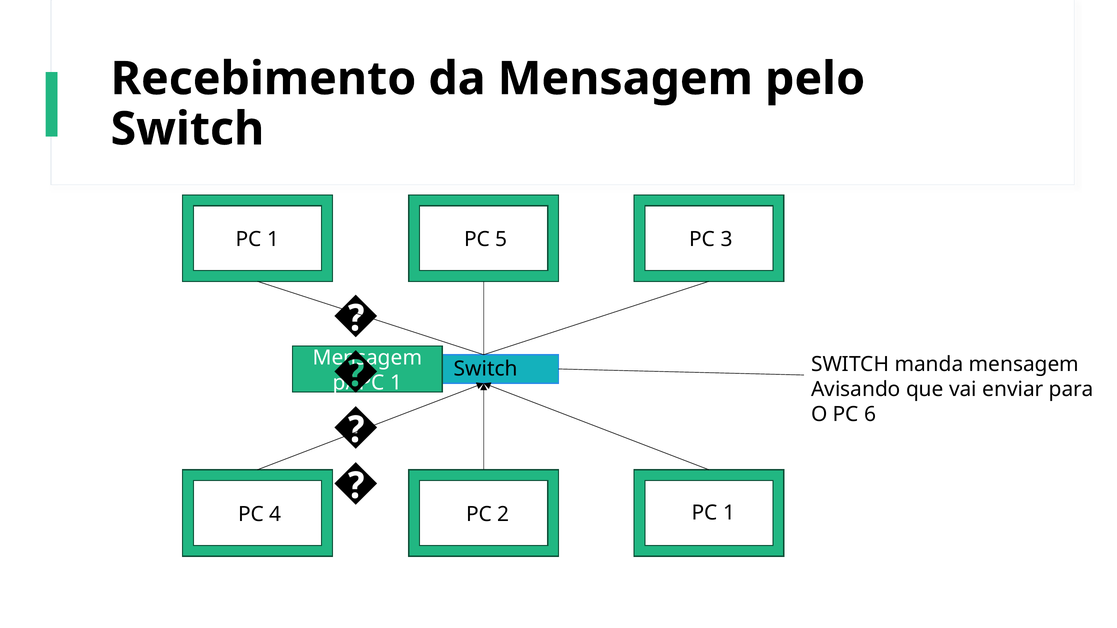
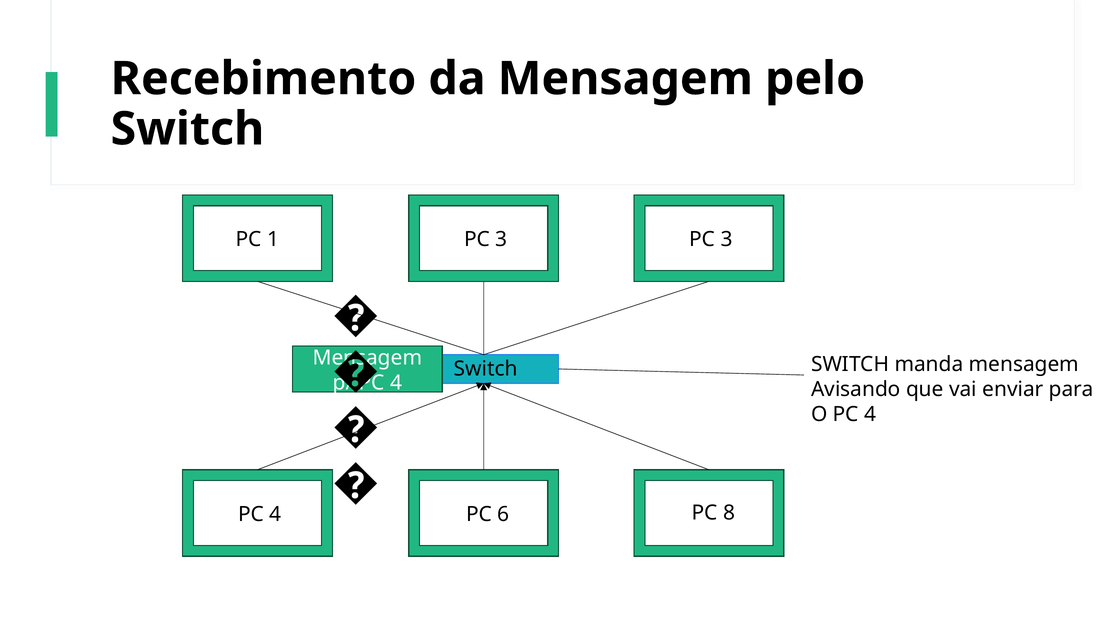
1 PC 5: 5 -> 3 (501, 239)
1: 1 -> 4 (396, 383)
O PC 6: 6 -> 4 (870, 415)
2: 2 -> 6 (503, 514)
1: 1 -> 8 (729, 513)
